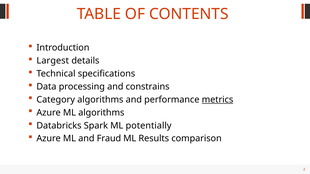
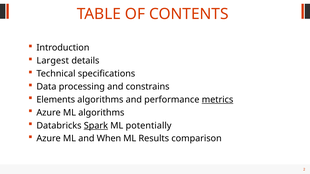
Category: Category -> Elements (56, 100)
Spark underline: none -> present (96, 126)
Fraud: Fraud -> When (109, 139)
